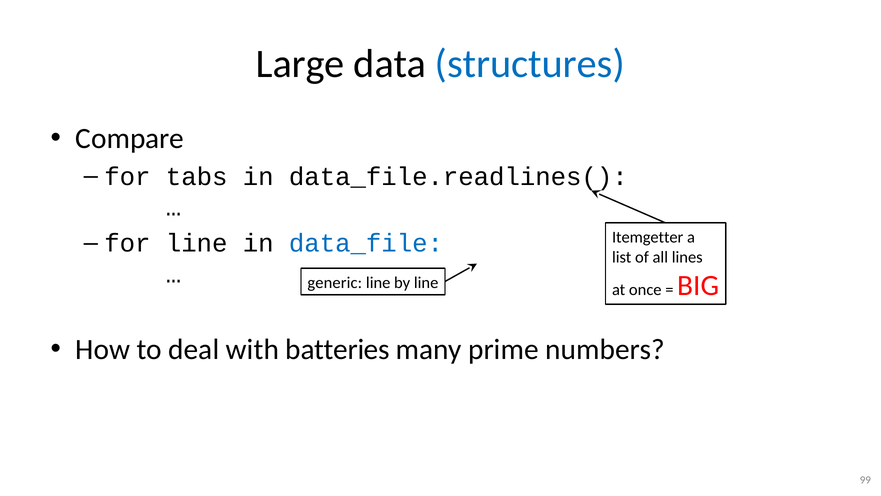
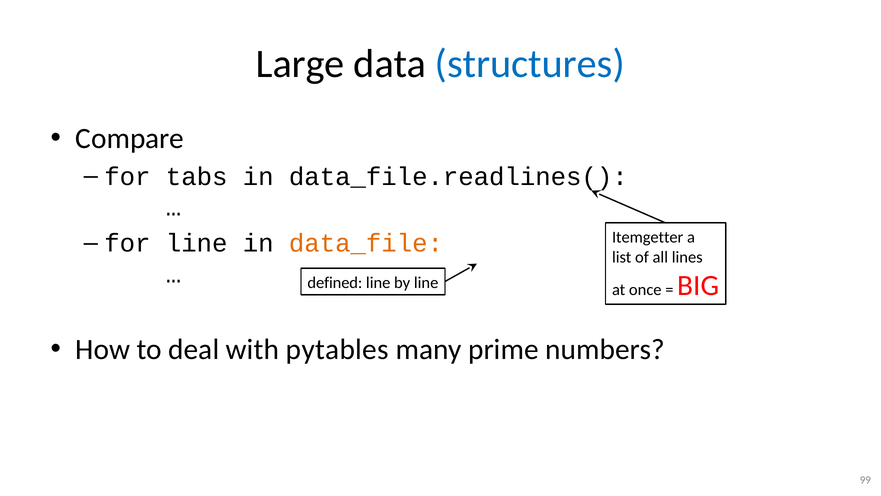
data_file colour: blue -> orange (366, 243)
generic: generic -> defined (335, 282)
batteries: batteries -> pytables (337, 349)
